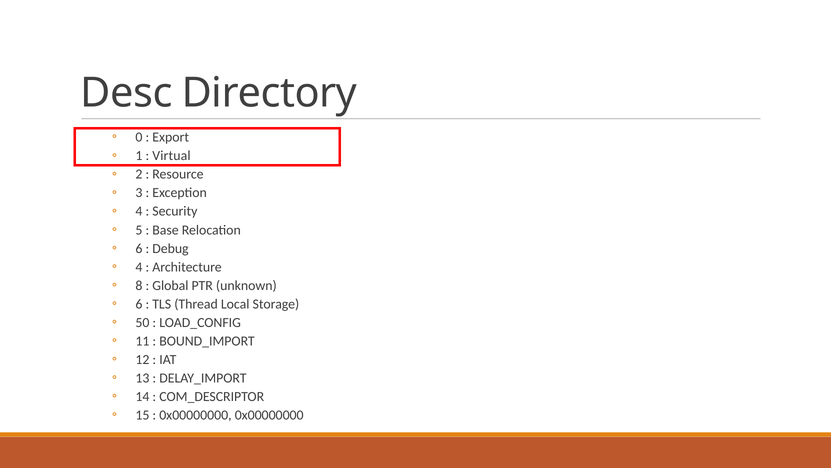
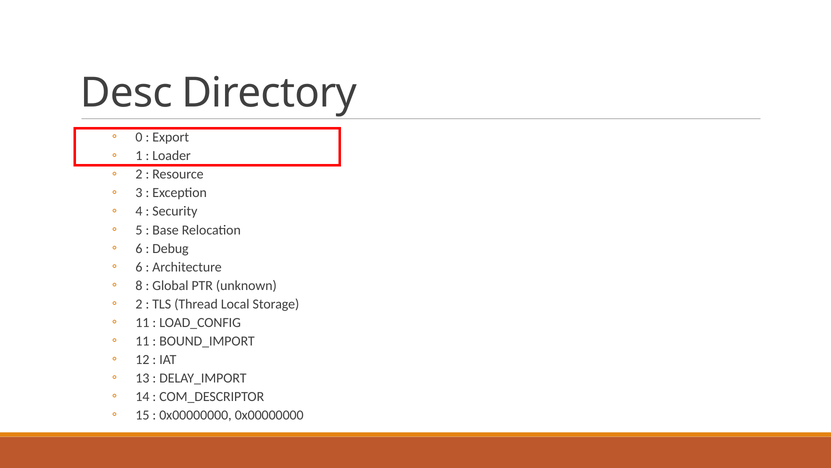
Virtual: Virtual -> Loader (172, 156)
4: 4 -> 6 (139, 267)
6: 6 -> 2 (139, 304)
50: 50 -> 11 (142, 322)
